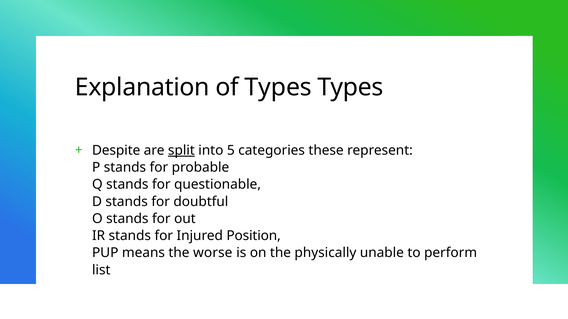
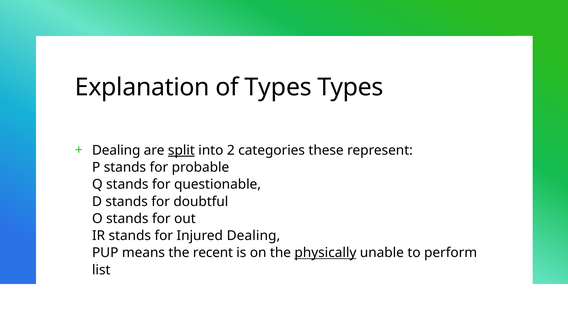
Despite: Despite -> Dealing (116, 150)
5: 5 -> 2 (231, 150)
Injured Position: Position -> Dealing (253, 236)
worse: worse -> recent (213, 253)
physically underline: none -> present (325, 253)
